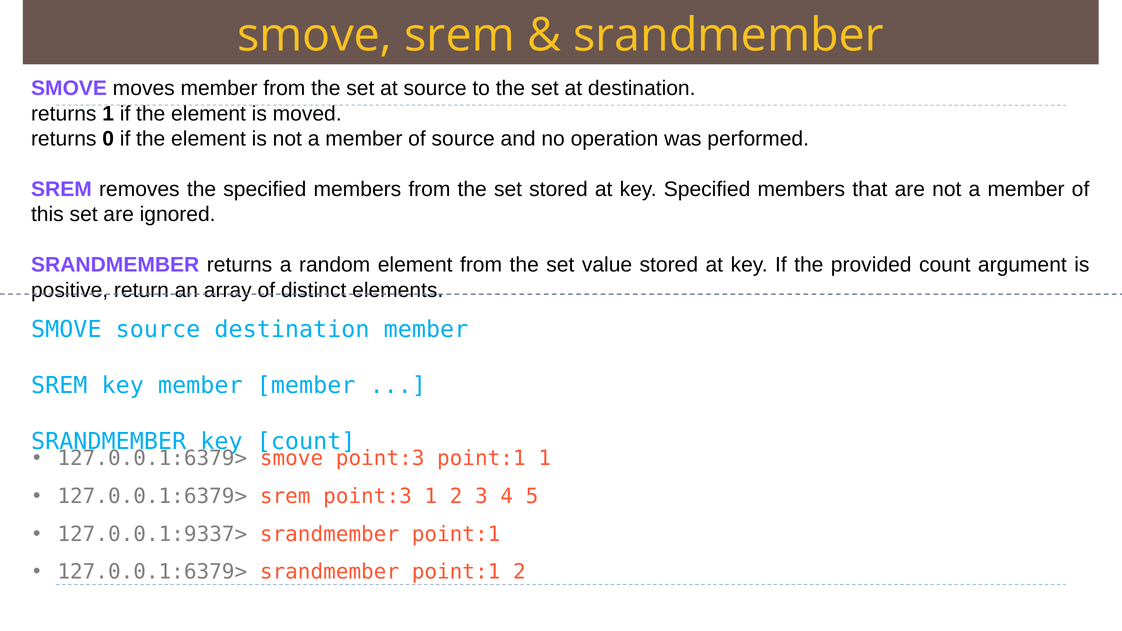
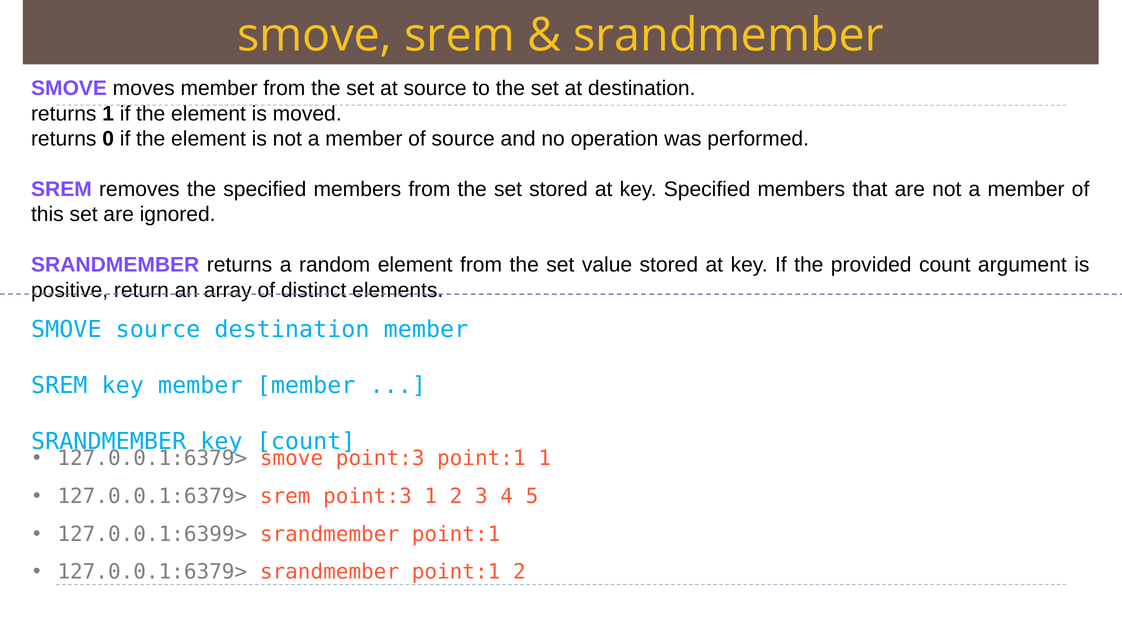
127.0.0.1:9337>: 127.0.0.1:9337> -> 127.0.0.1:6399> (152, 534)
